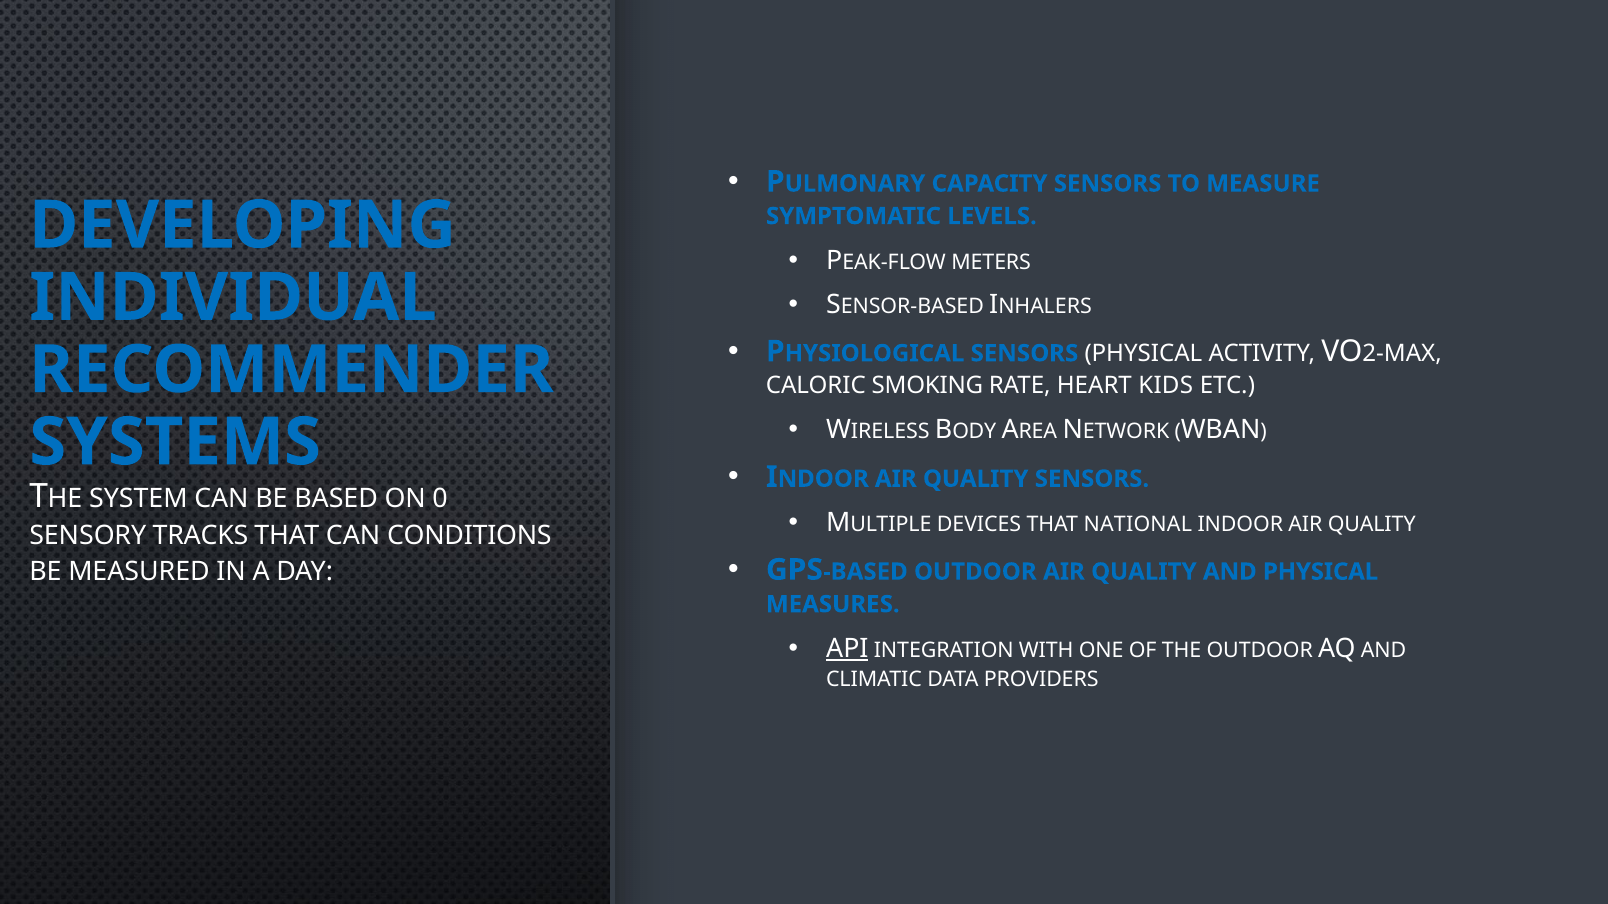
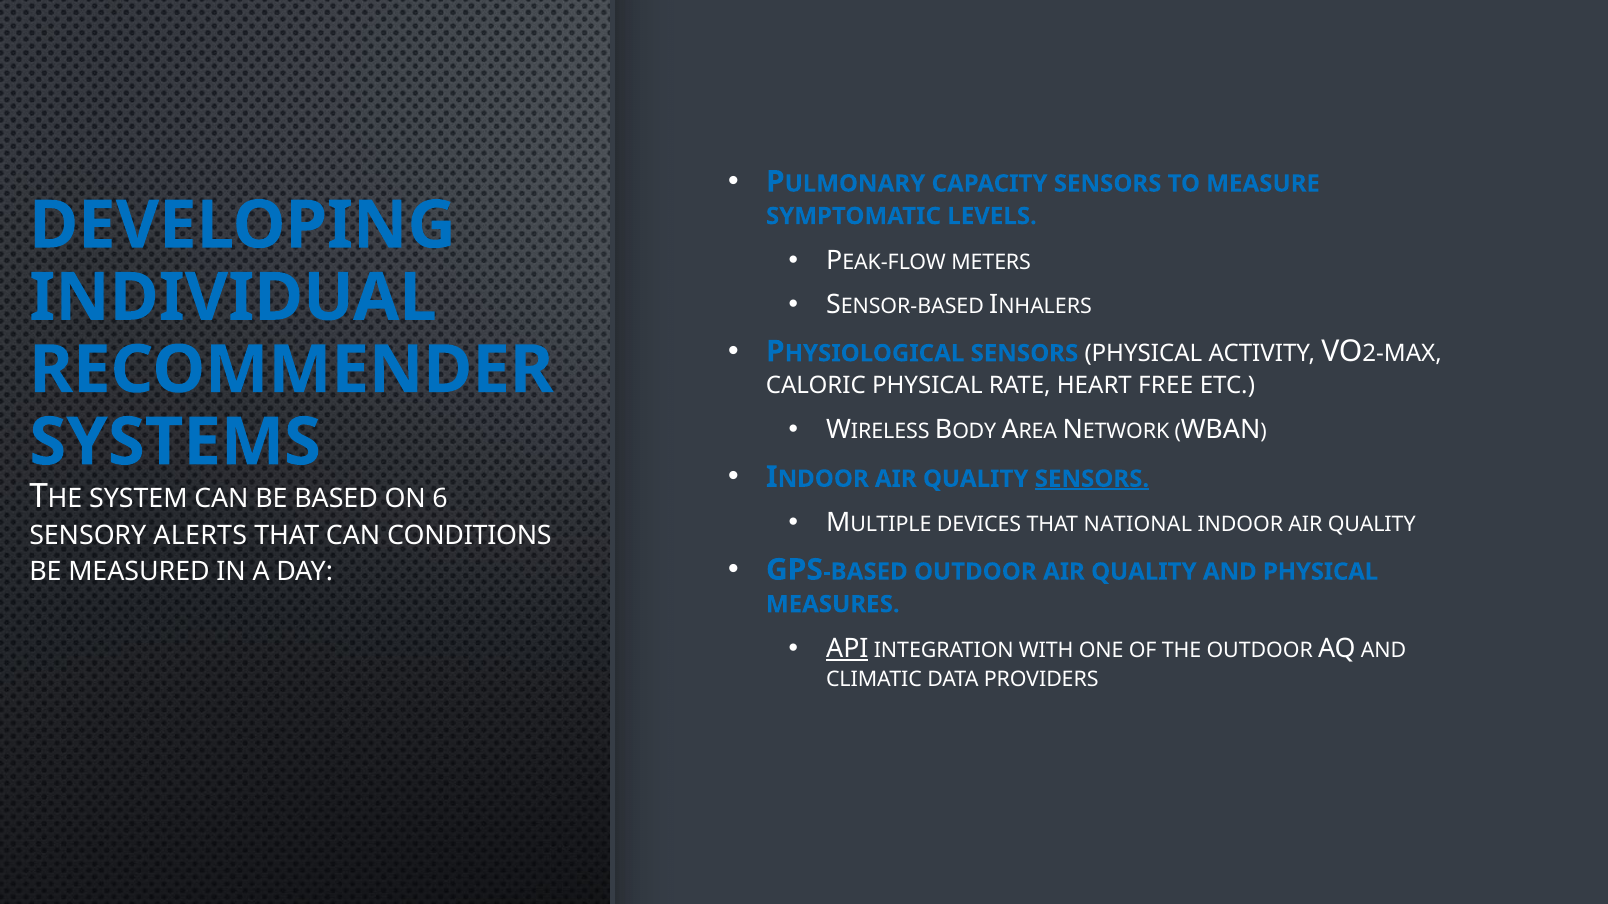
CALORIC SMOKING: SMOKING -> PHYSICAL (927, 386)
KIDS: KIDS -> FREE (1166, 386)
SENSORS underline: none -> present (1092, 479)
0: 0 -> 6 (440, 499)
TRACKS: TRACKS -> ALERTS (200, 535)
